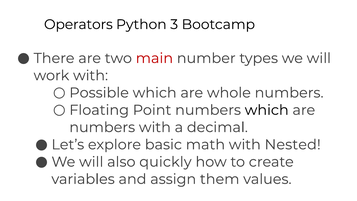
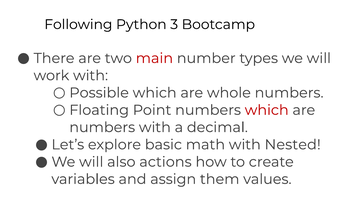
Operators: Operators -> Following (78, 24)
which colour: black -> red (267, 110)
quickly: quickly -> actions (165, 162)
